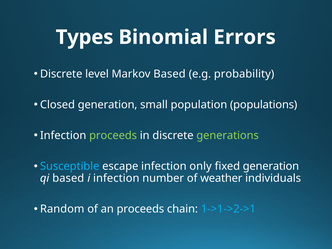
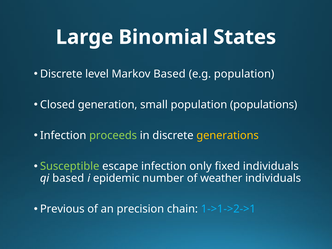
Types: Types -> Large (84, 37)
Errors: Errors -> States (245, 37)
e.g probability: probability -> population (244, 74)
generations colour: light green -> yellow (228, 135)
Susceptible colour: light blue -> light green (70, 166)
fixed generation: generation -> individuals (271, 166)
i infection: infection -> epidemic (116, 178)
Random: Random -> Previous (62, 209)
an proceeds: proceeds -> precision (140, 209)
